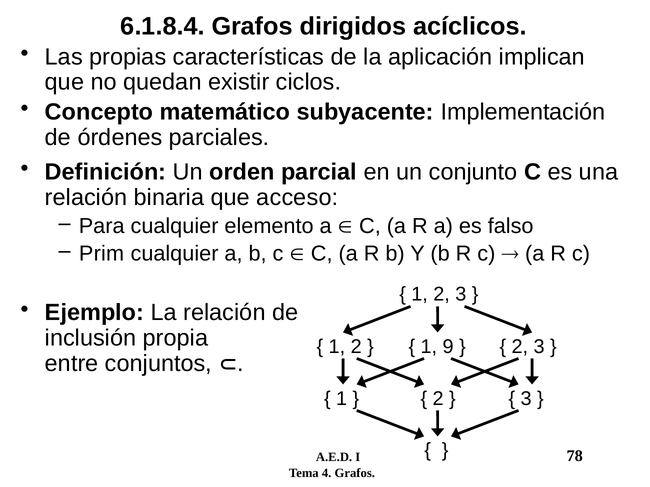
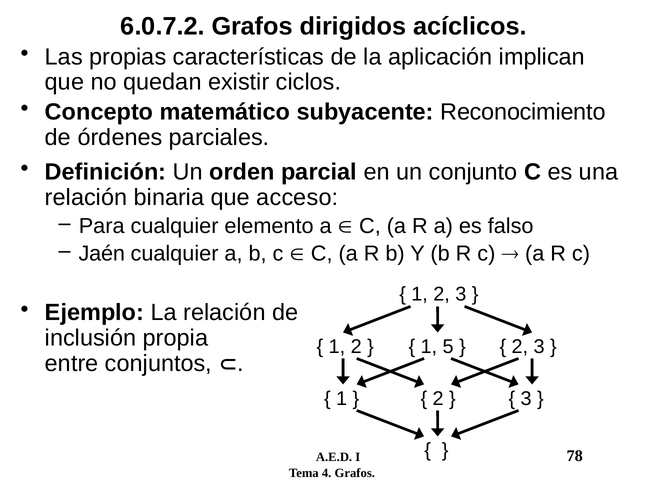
6.1.8.4: 6.1.8.4 -> 6.0.7.2 (163, 26)
Implementación: Implementación -> Reconocimiento (523, 112)
Prim: Prim -> Jaén (102, 254)
9: 9 -> 5 (448, 347)
